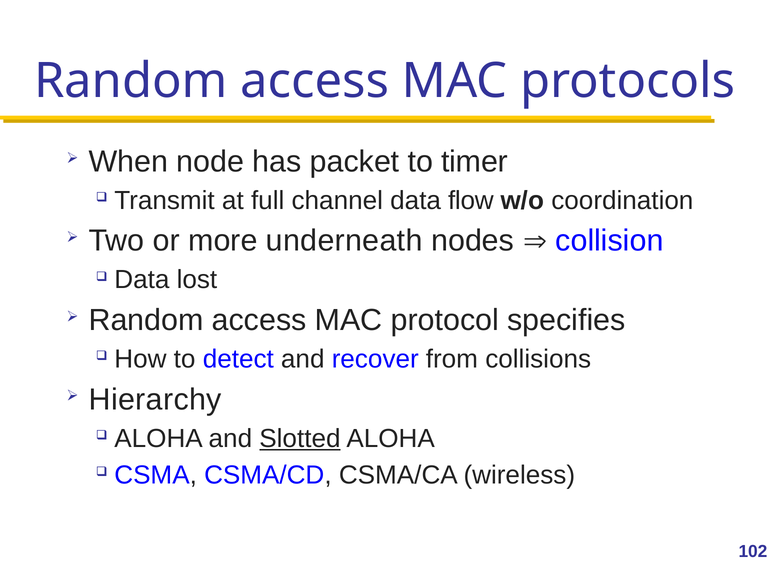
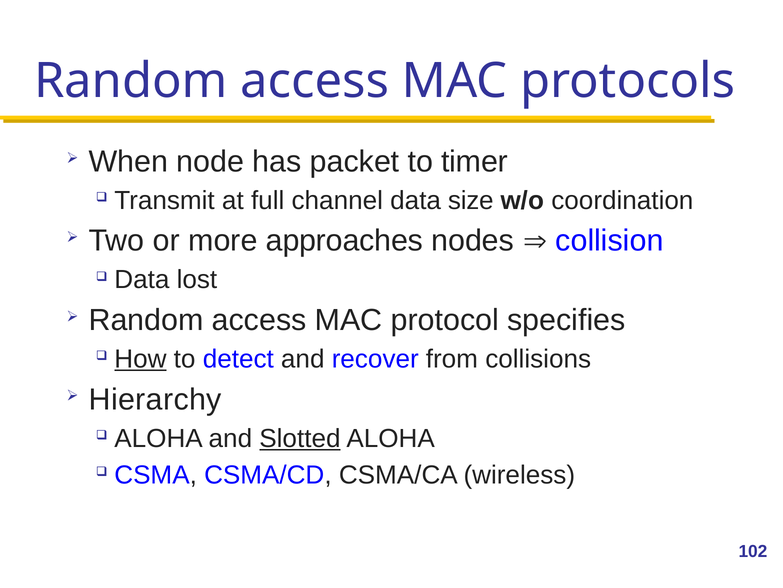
flow: flow -> size (471, 200)
underneath: underneath -> approaches (344, 241)
How underline: none -> present (140, 359)
